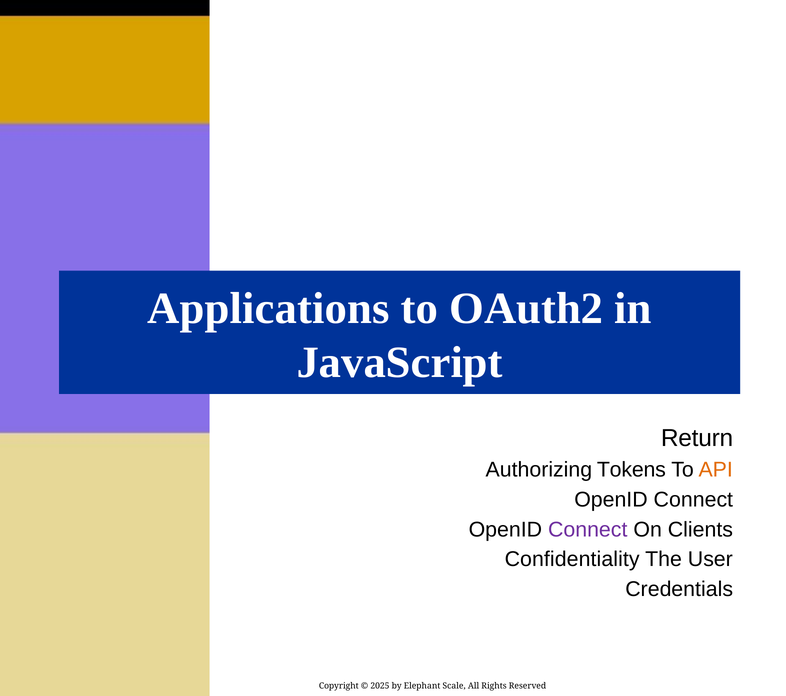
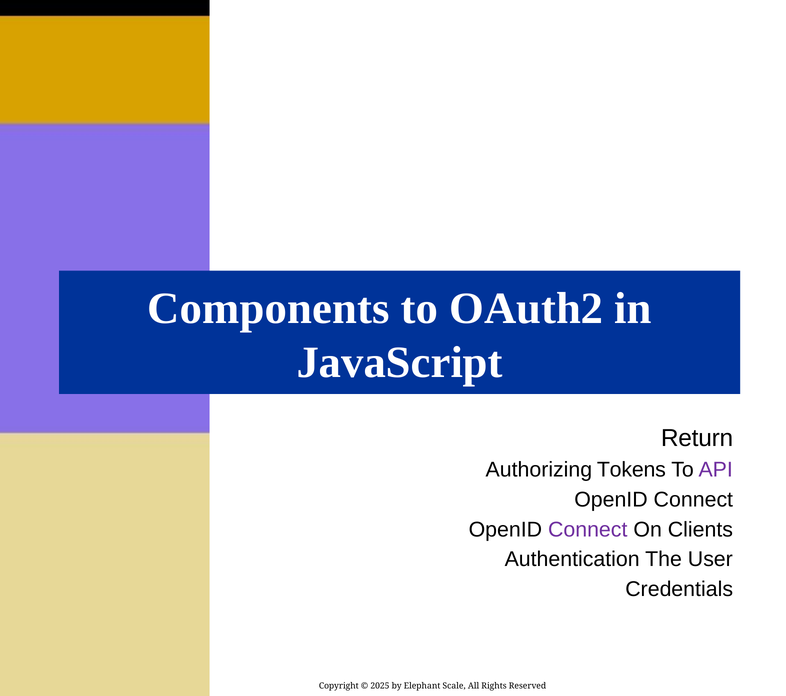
Applications: Applications -> Components (268, 309)
API colour: orange -> purple (716, 470)
Confidentiality: Confidentiality -> Authentication (572, 559)
